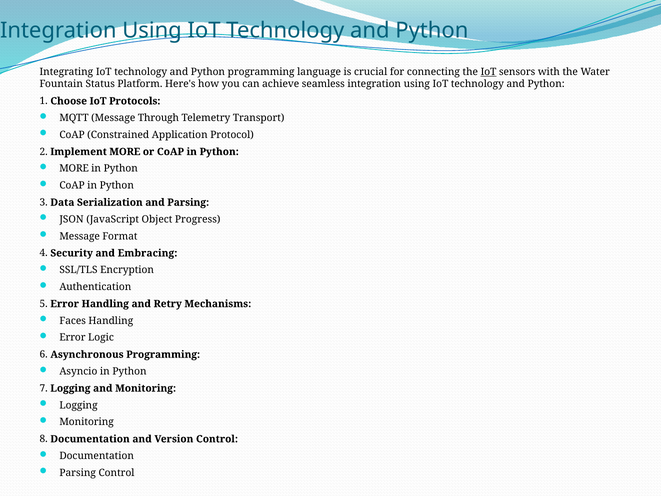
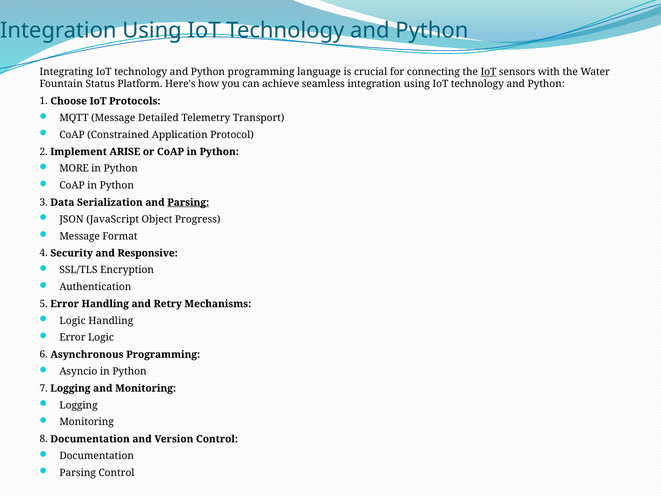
Through: Through -> Detailed (158, 118)
Implement MORE: MORE -> ARISE (125, 152)
Parsing underline: none -> present (188, 202)
Embracing: Embracing -> Responsive (148, 253)
Faces: Faces -> Logic (73, 321)
